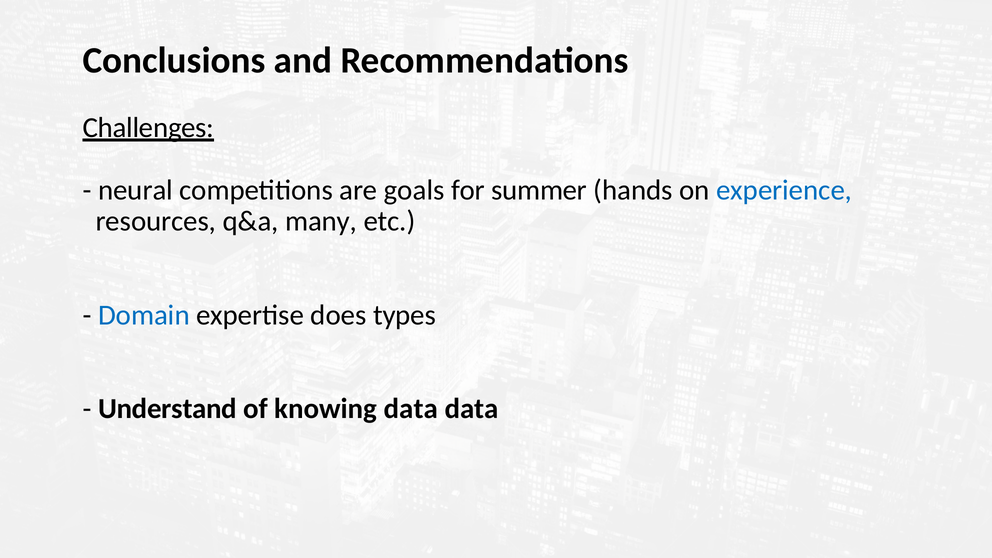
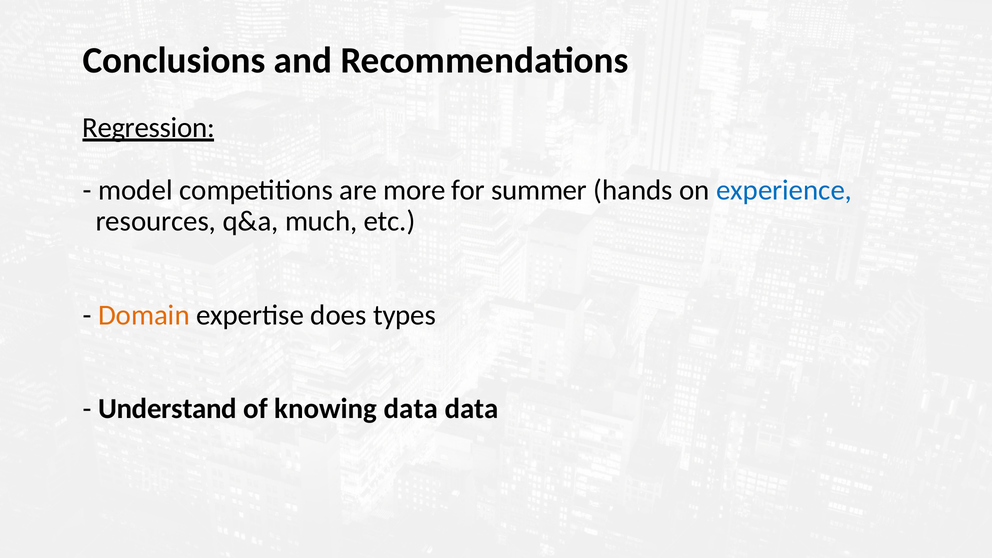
Challenges: Challenges -> Regression (148, 128)
neural: neural -> model (135, 190)
goals: goals -> more (414, 190)
many: many -> much (321, 221)
Domain colour: blue -> orange (144, 315)
